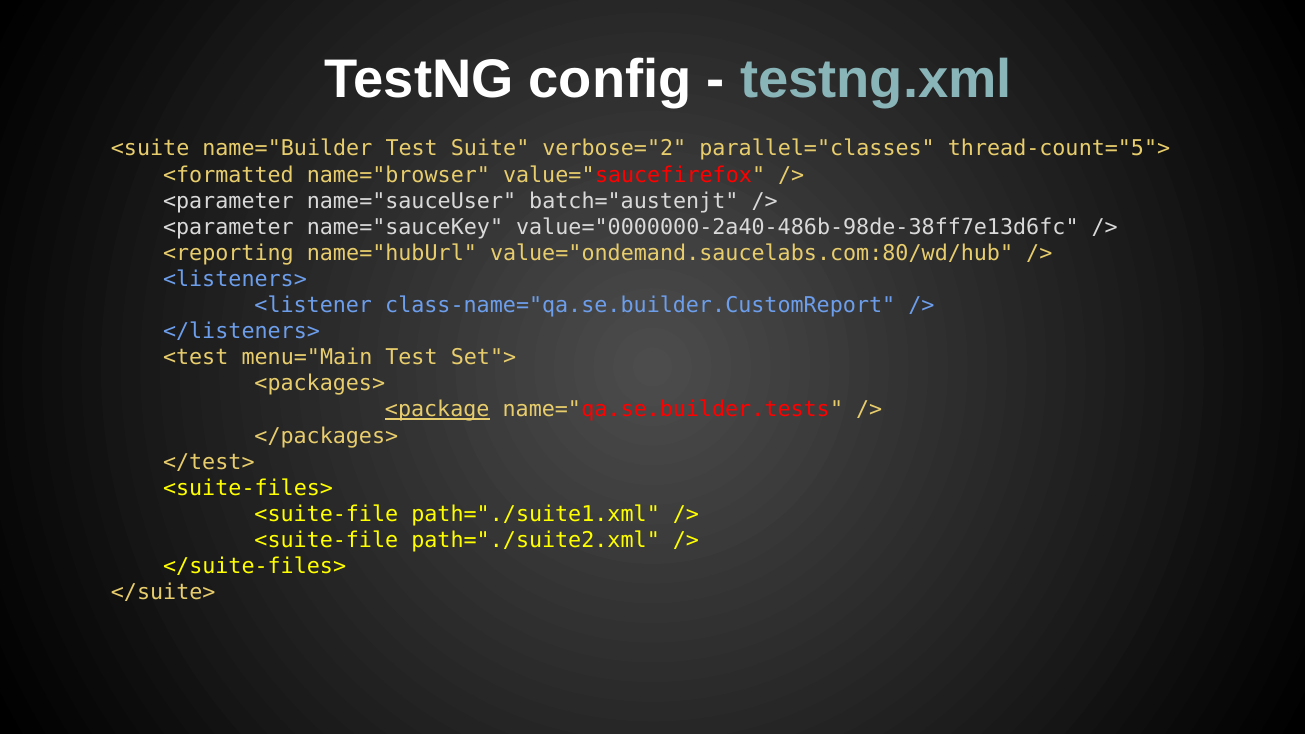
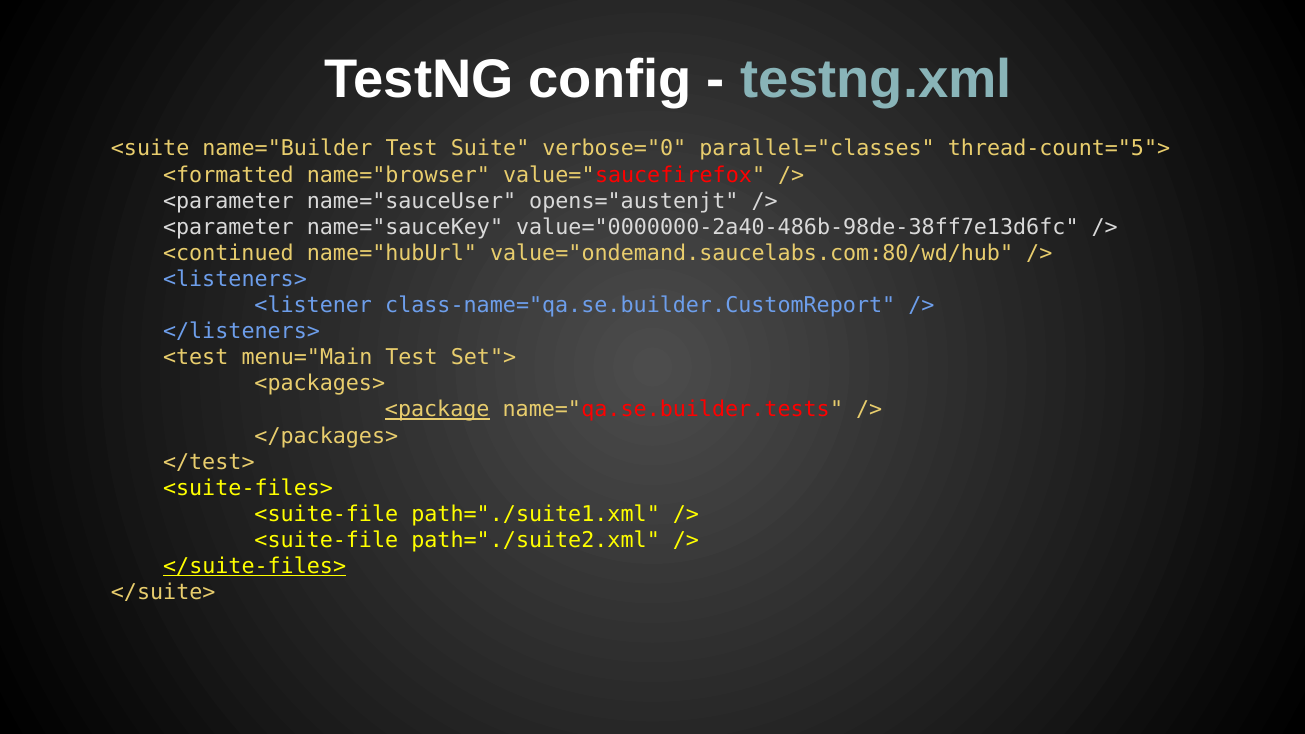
verbose="2: verbose="2 -> verbose="0 (614, 149)
batch="austenjt: batch="austenjt -> opens="austenjt (634, 201)
<reporting: <reporting -> <continued (228, 253)
</suite-files> underline: none -> present (255, 566)
